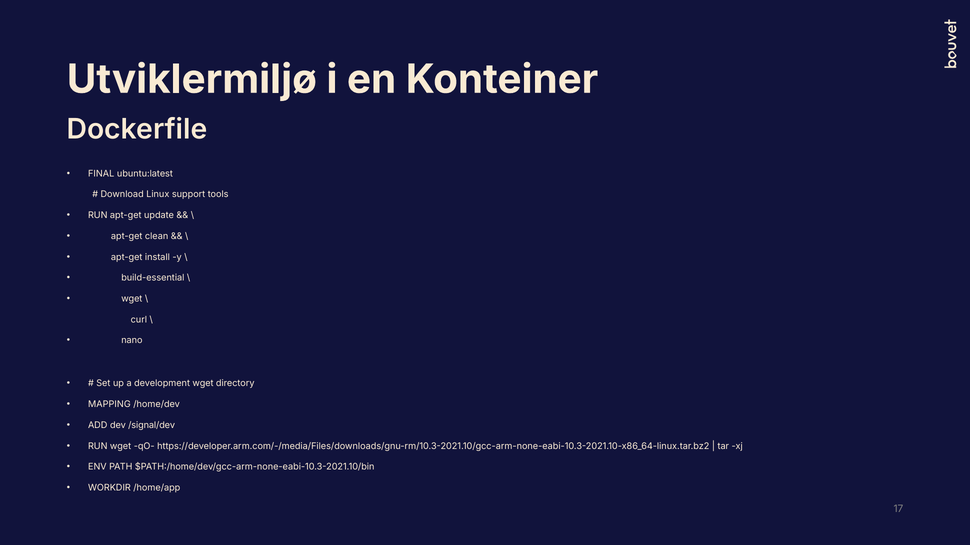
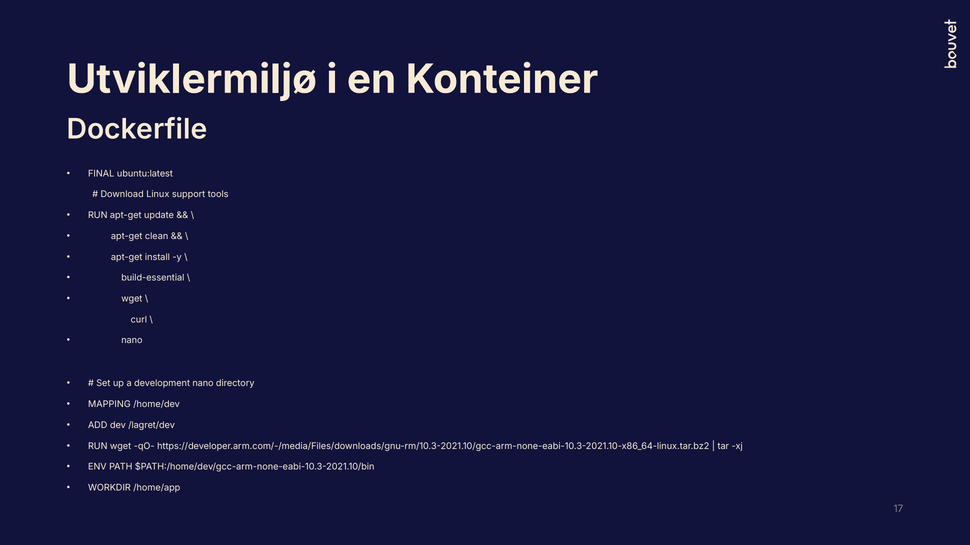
development wget: wget -> nano (203, 384)
/signal/dev: /signal/dev -> /lagret/dev (152, 426)
